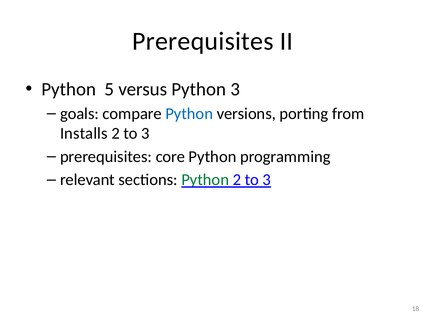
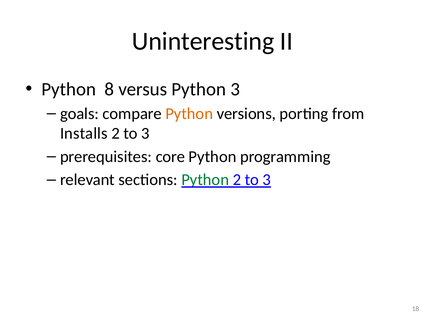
Prerequisites: Prerequisites -> Uninteresting (203, 41)
5: 5 -> 8 (109, 89)
Python colour: blue -> orange (189, 114)
